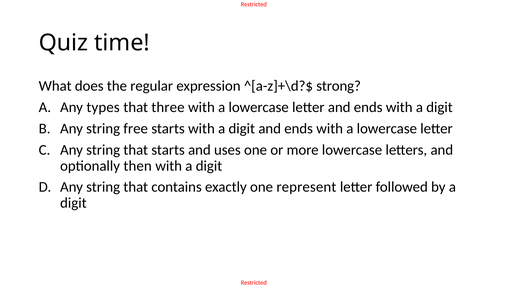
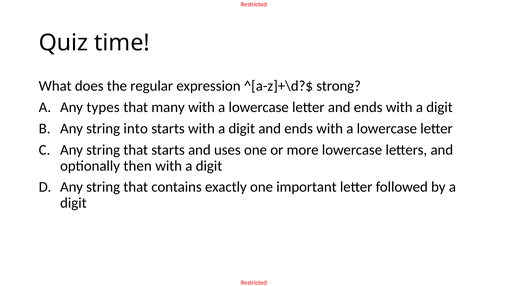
three: three -> many (168, 107)
free: free -> into (136, 128)
represent: represent -> important (306, 187)
